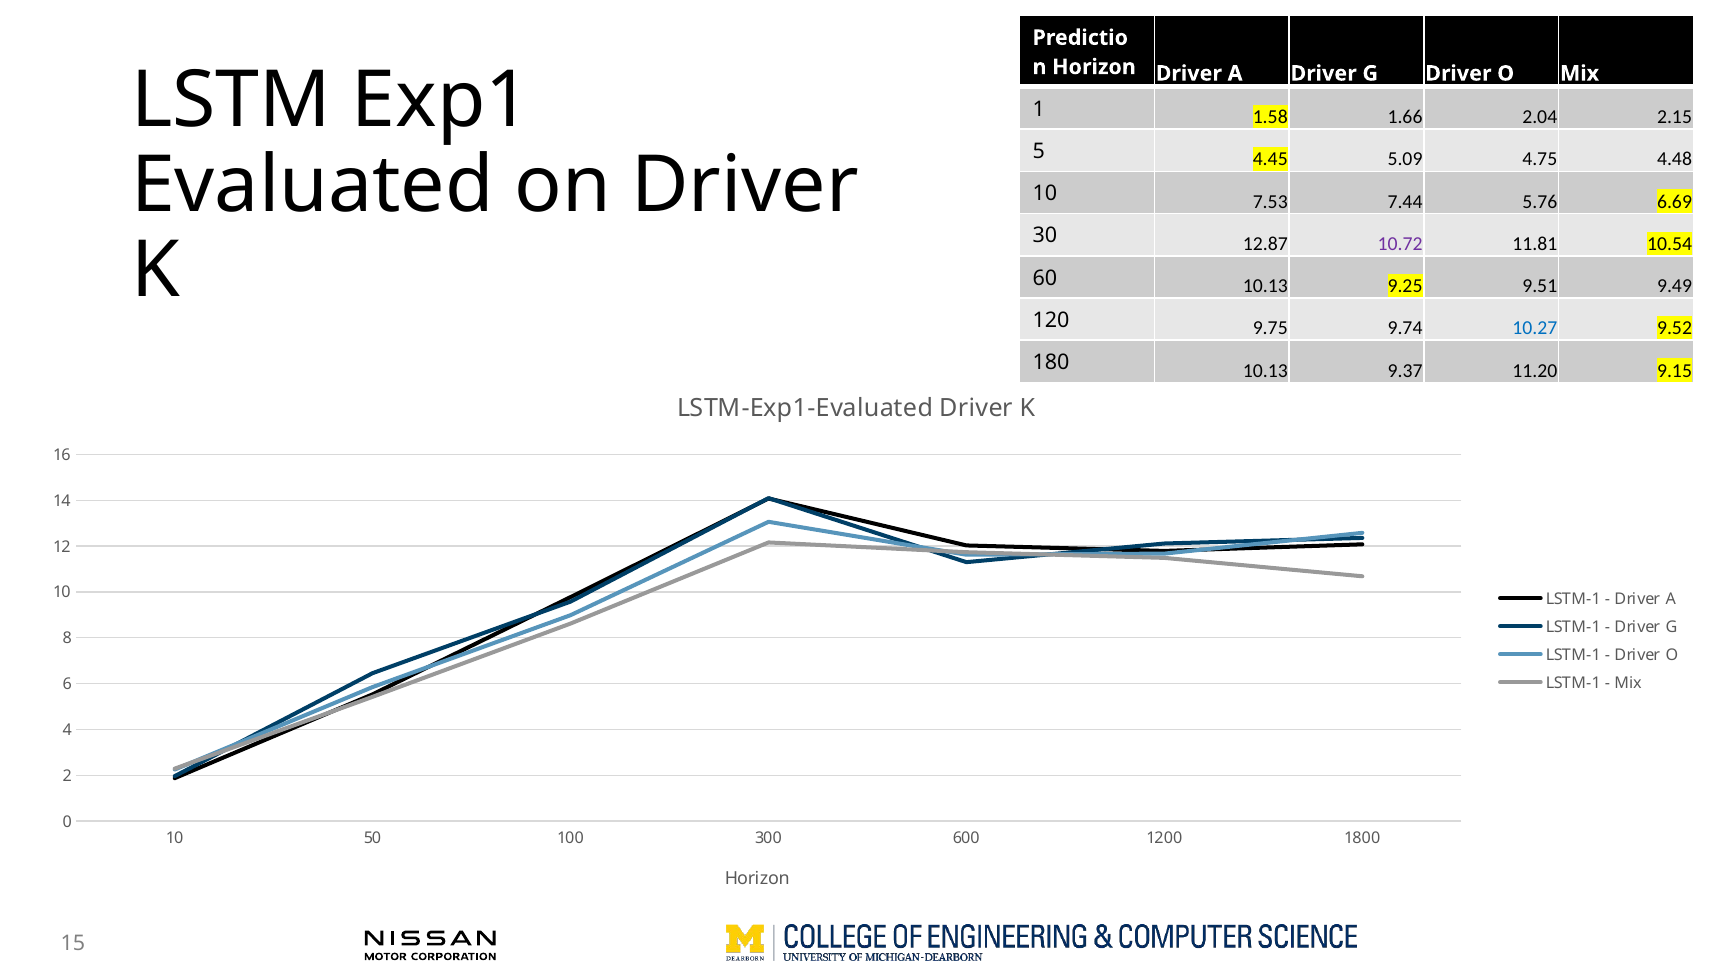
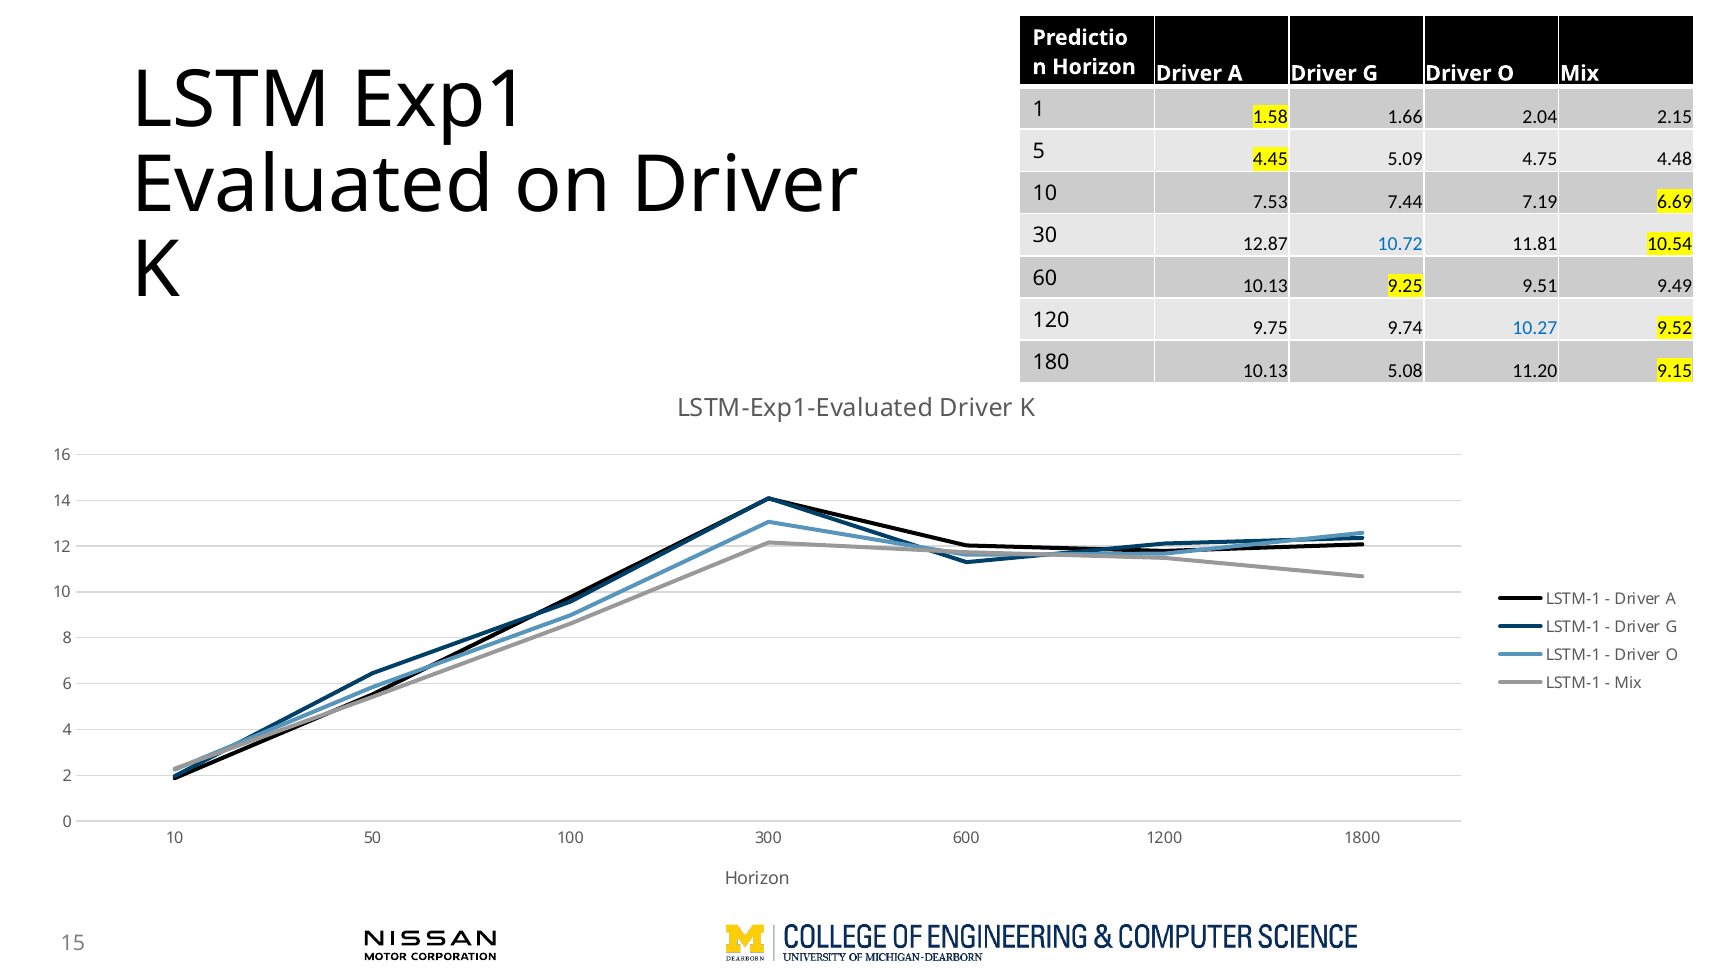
5.76: 5.76 -> 7.19 (1540, 202)
10.72 colour: purple -> blue (1400, 244)
9.37: 9.37 -> 5.08 (1405, 371)
